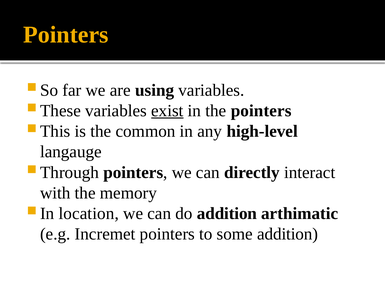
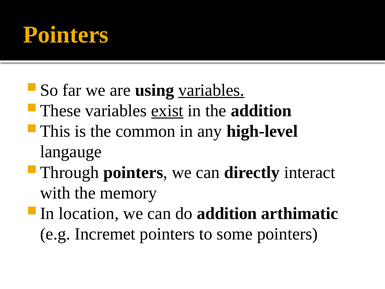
variables underline: none -> present (211, 90)
the pointers: pointers -> addition (261, 111)
some addition: addition -> pointers (288, 234)
